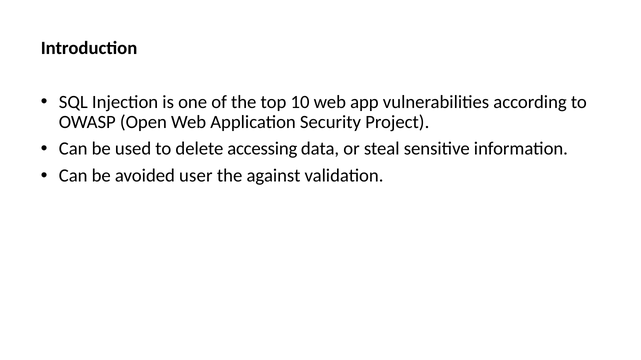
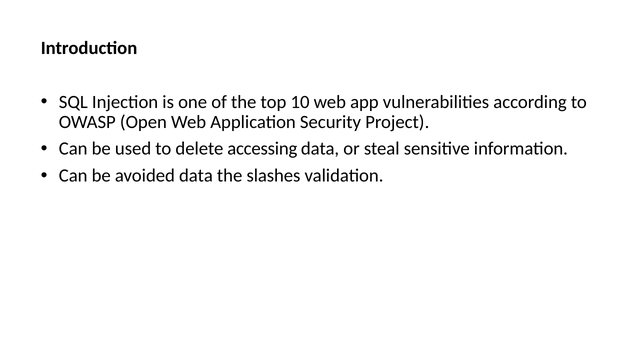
avoided user: user -> data (196, 176)
against: against -> slashes (273, 176)
